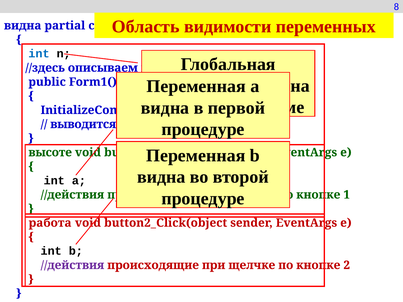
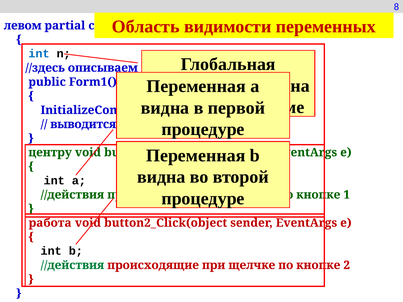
видна: видна -> левом (23, 26)
высоте: высоте -> центру (50, 153)
//действия colour: purple -> green (72, 265)
